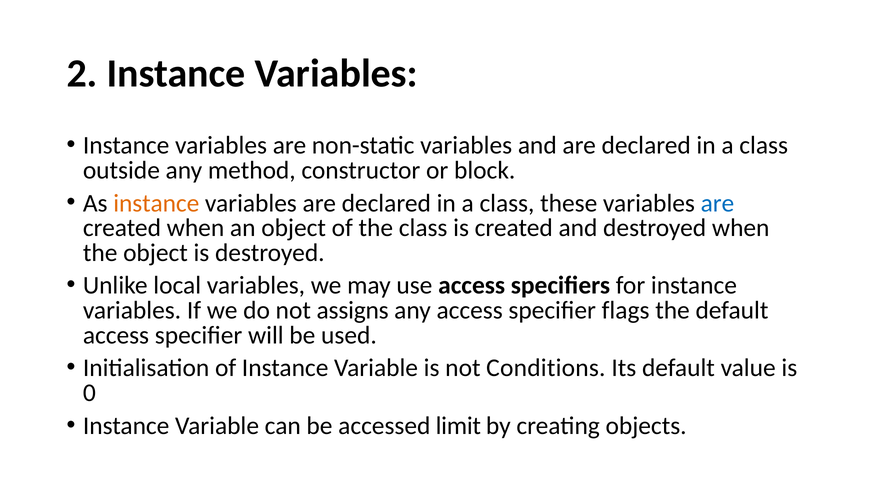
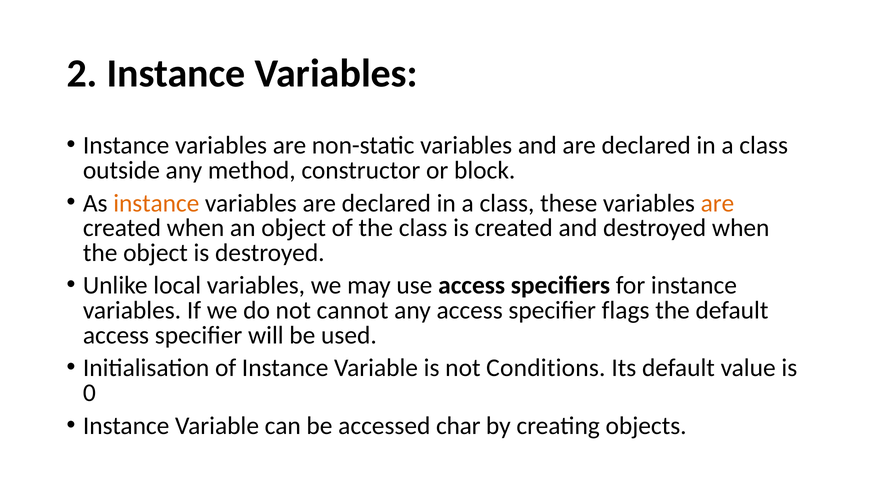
are colour: blue -> orange (717, 203)
assigns: assigns -> cannot (353, 310)
limit: limit -> char (458, 426)
